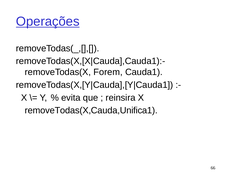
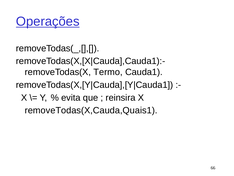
Forem: Forem -> Termo (108, 72)
removeTodas(X,Cauda,Unifica1: removeTodas(X,Cauda,Unifica1 -> removeTodas(X,Cauda,Quais1 (91, 110)
